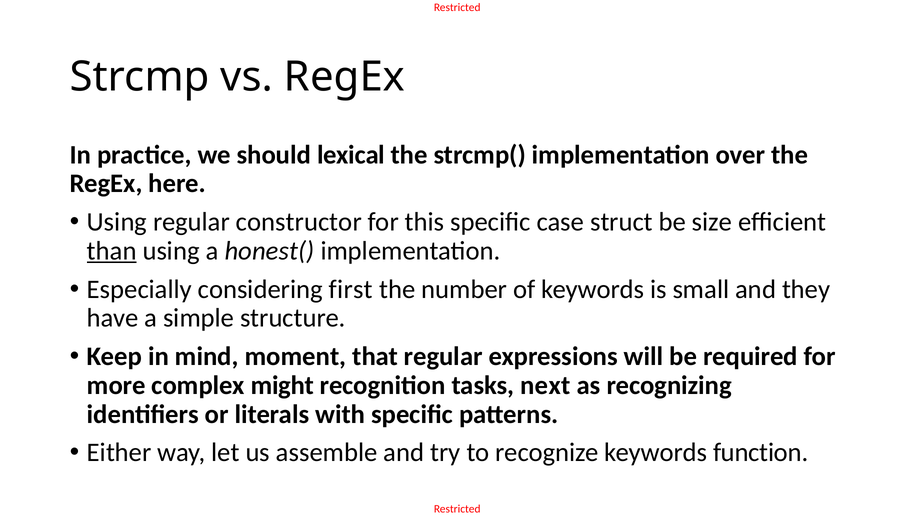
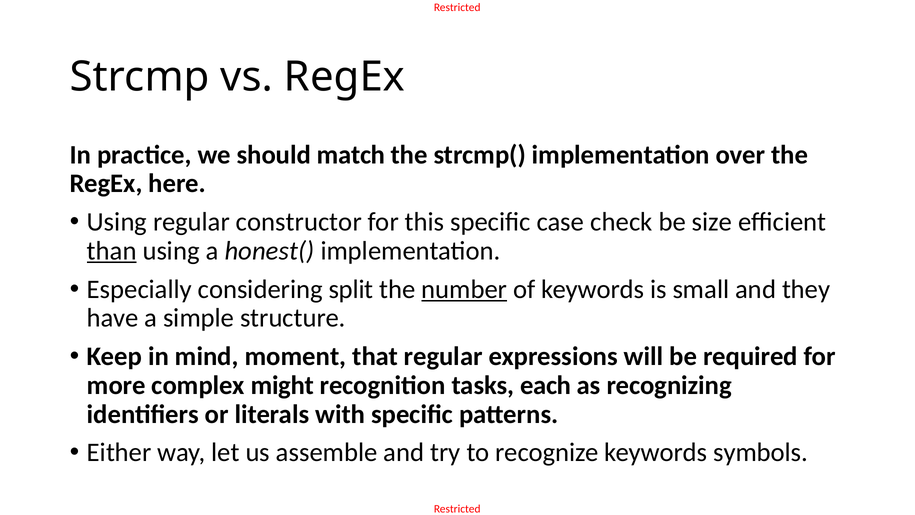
lexical: lexical -> match (351, 155)
struct: struct -> check (621, 222)
first: first -> split (351, 289)
number underline: none -> present (464, 289)
next: next -> each (546, 385)
function: function -> symbols (761, 452)
